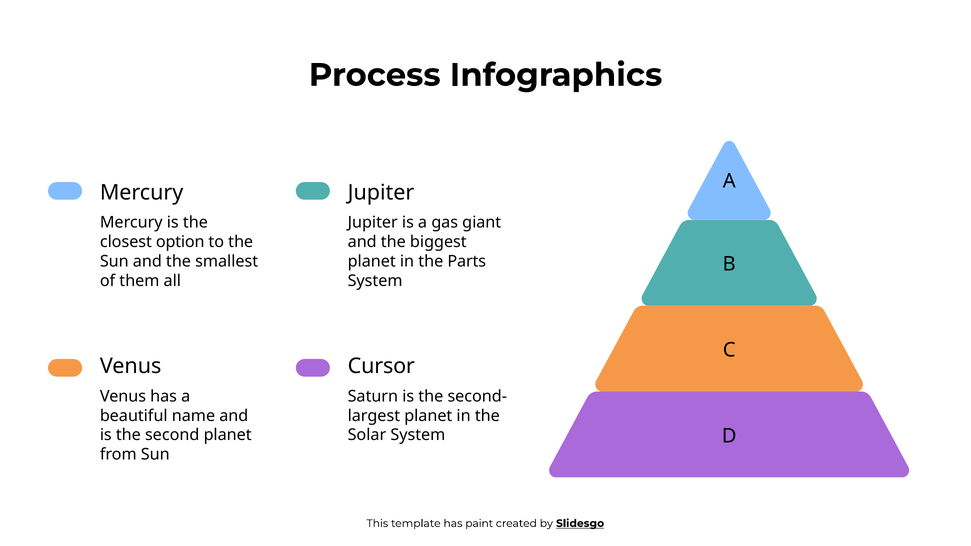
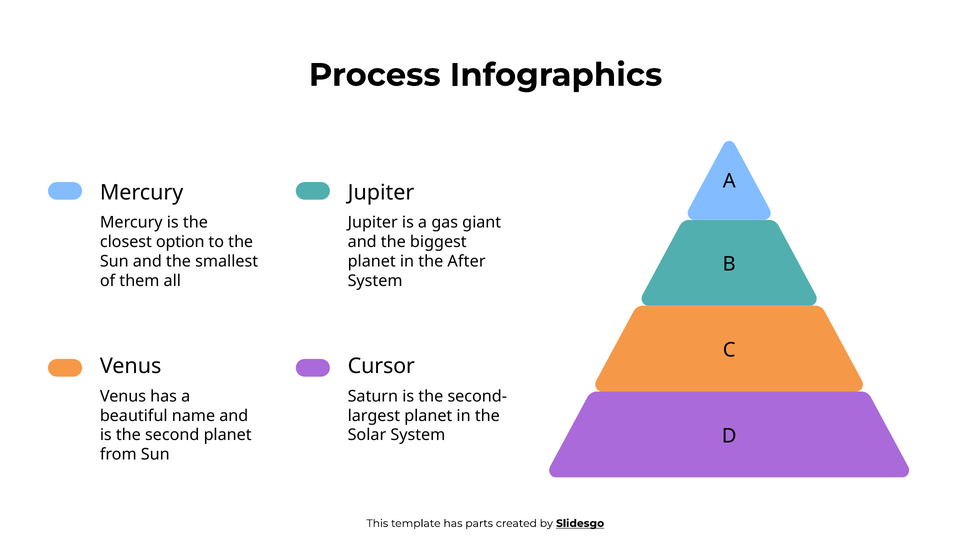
Parts: Parts -> After (467, 261)
paint: paint -> parts (479, 524)
